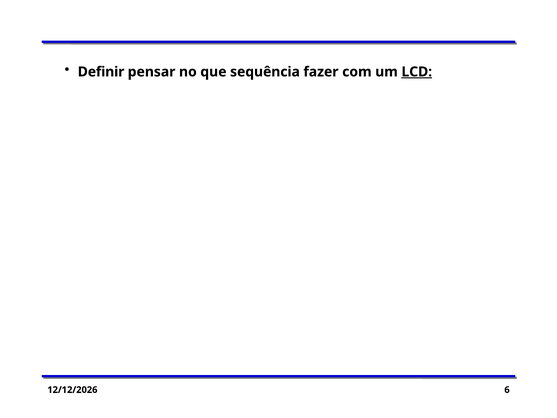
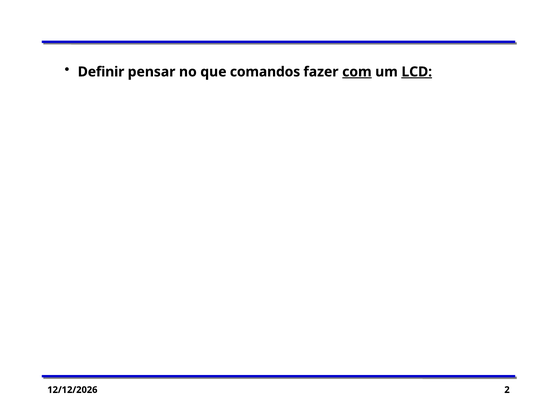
sequência: sequência -> comandos (265, 72)
com underline: none -> present (357, 72)
6: 6 -> 2 (507, 390)
